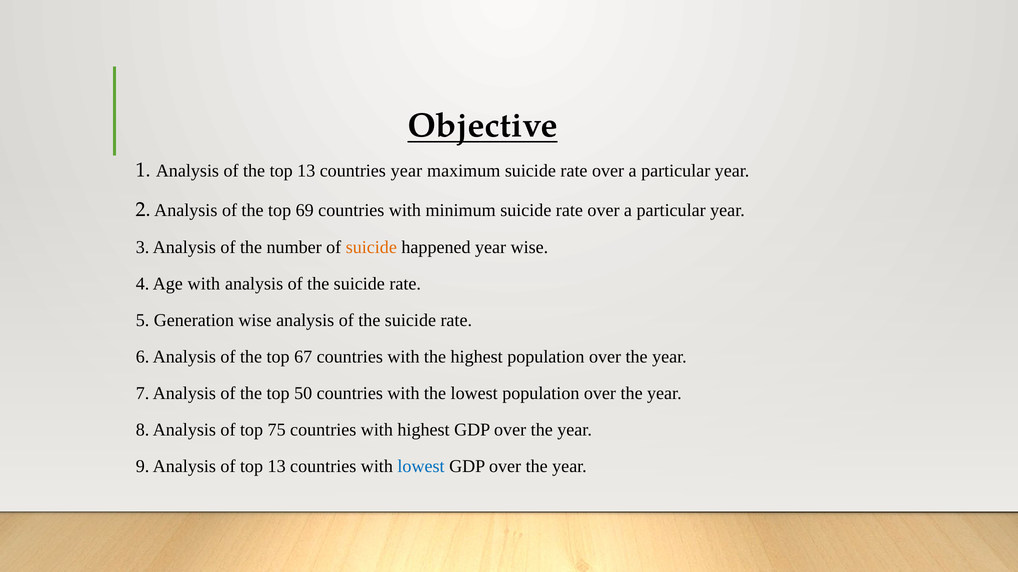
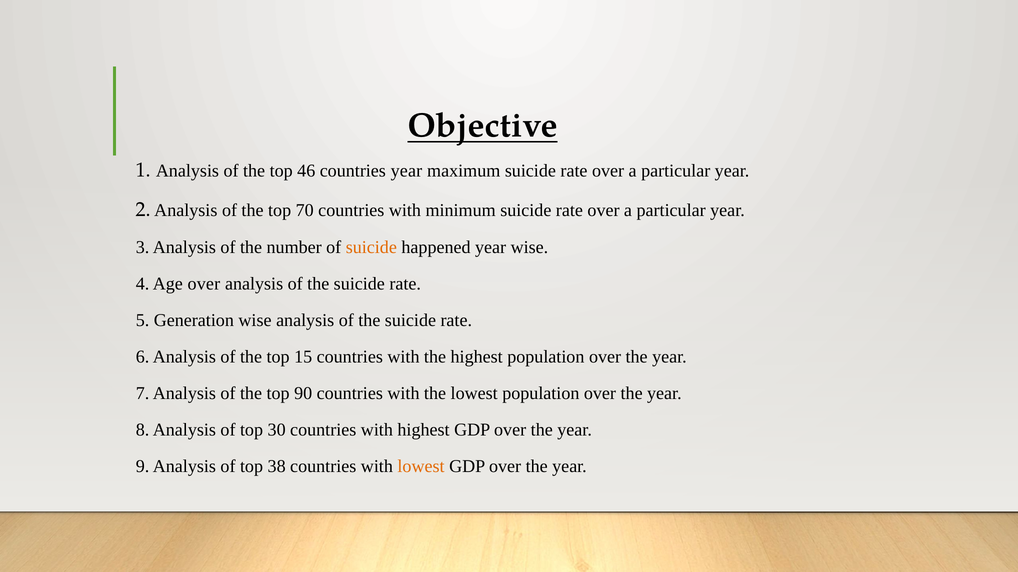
the top 13: 13 -> 46 (306, 171)
69: 69 -> 70 (305, 211)
Age with: with -> over (204, 284)
67: 67 -> 15 (303, 357)
50: 50 -> 90 (303, 394)
75: 75 -> 30 (277, 430)
of top 13: 13 -> 38 (277, 467)
lowest colour: blue -> orange (421, 467)
